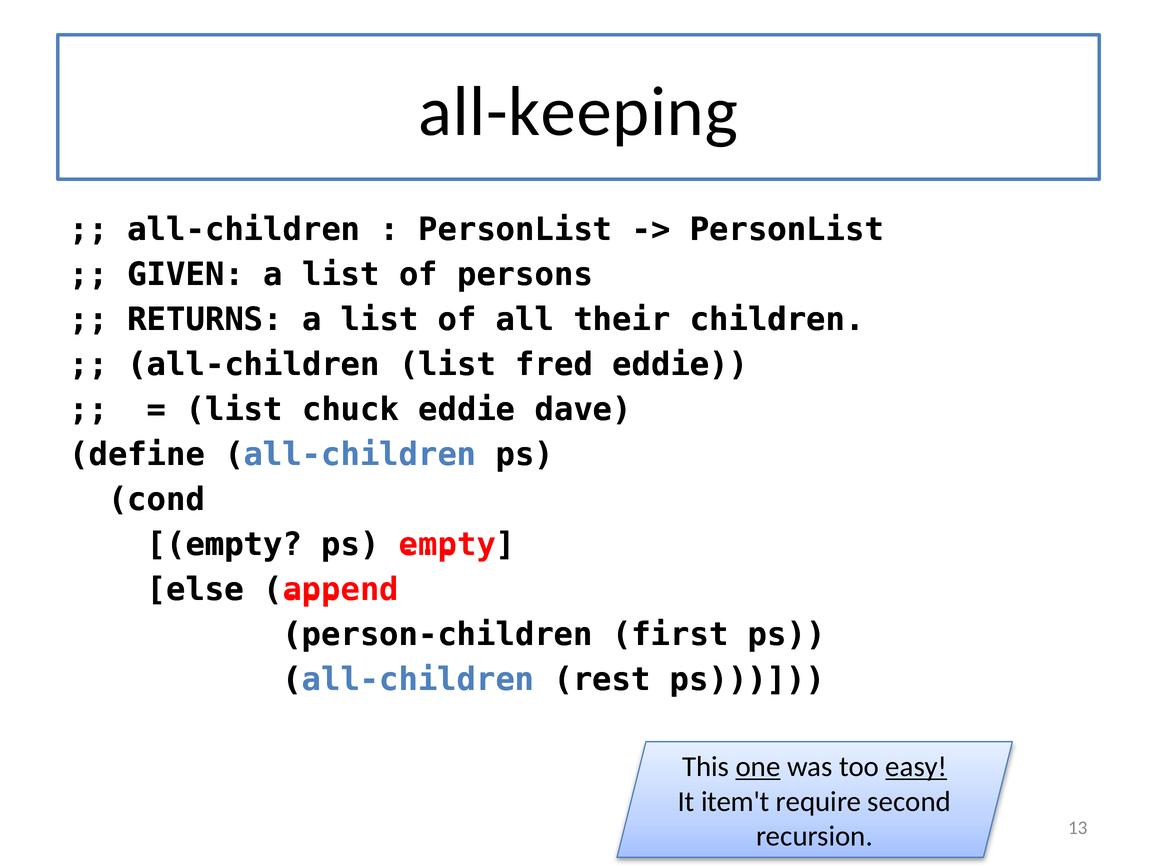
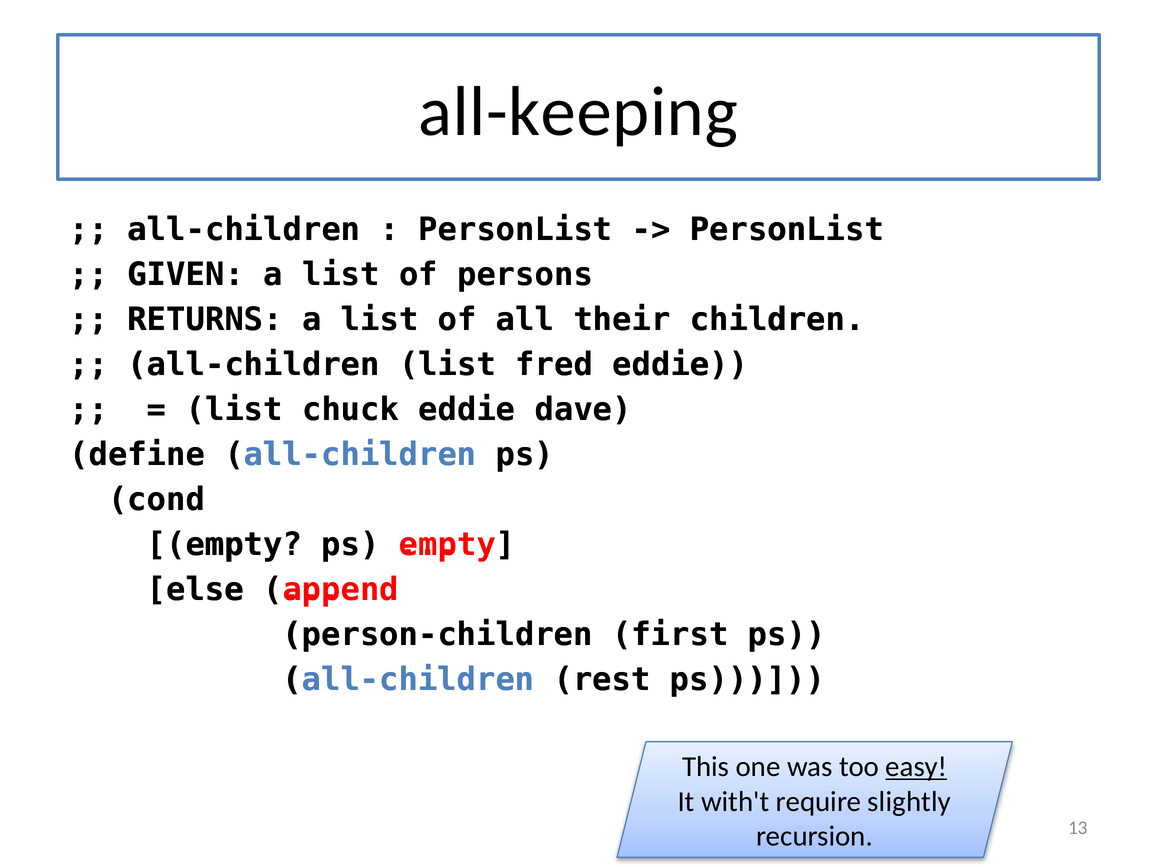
one underline: present -> none (758, 767)
item't: item't -> with't (735, 802)
second: second -> slightly (909, 802)
